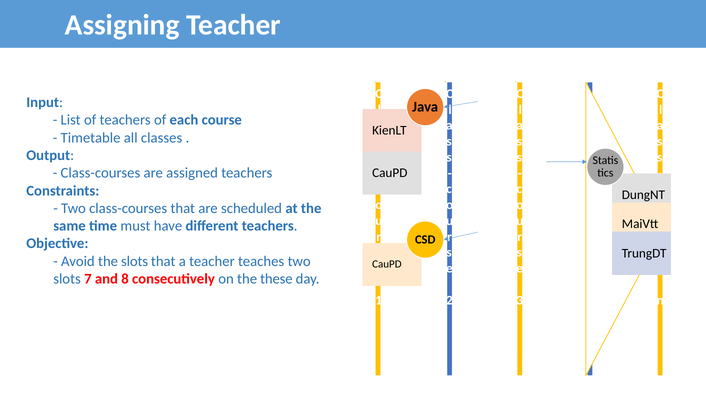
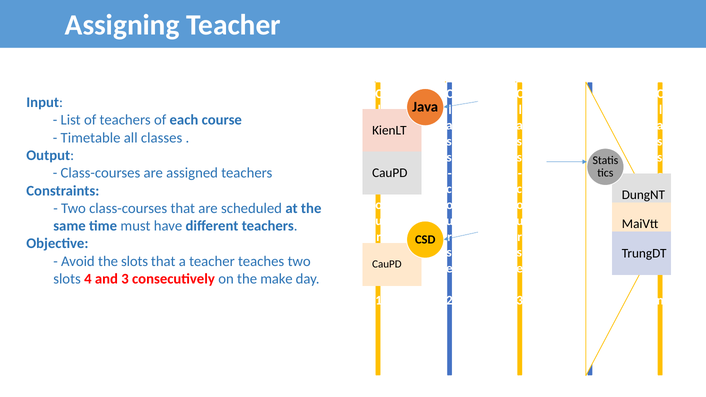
7: 7 -> 4 (88, 279)
and 8: 8 -> 3 (125, 279)
these: these -> make (276, 279)
